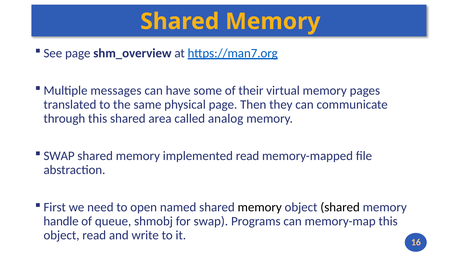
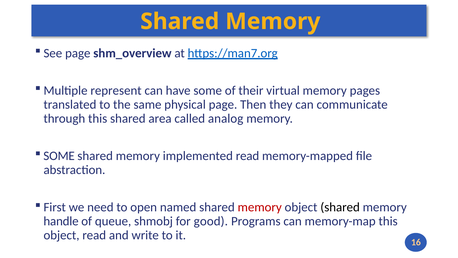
messages: messages -> represent (116, 90)
SWAP: SWAP -> SOME (59, 156)
memory colour: black -> red (260, 207)
for swap: swap -> good (211, 221)
